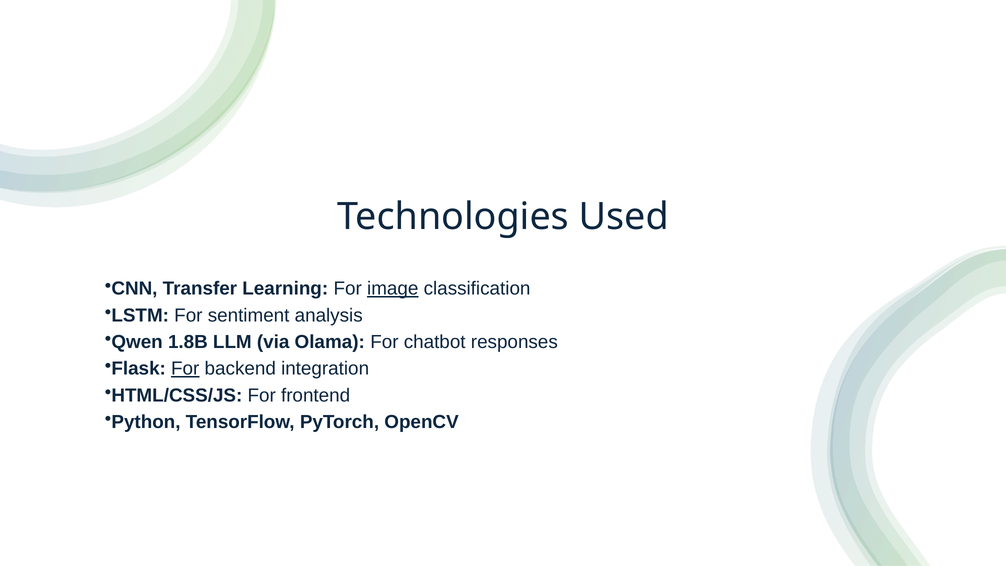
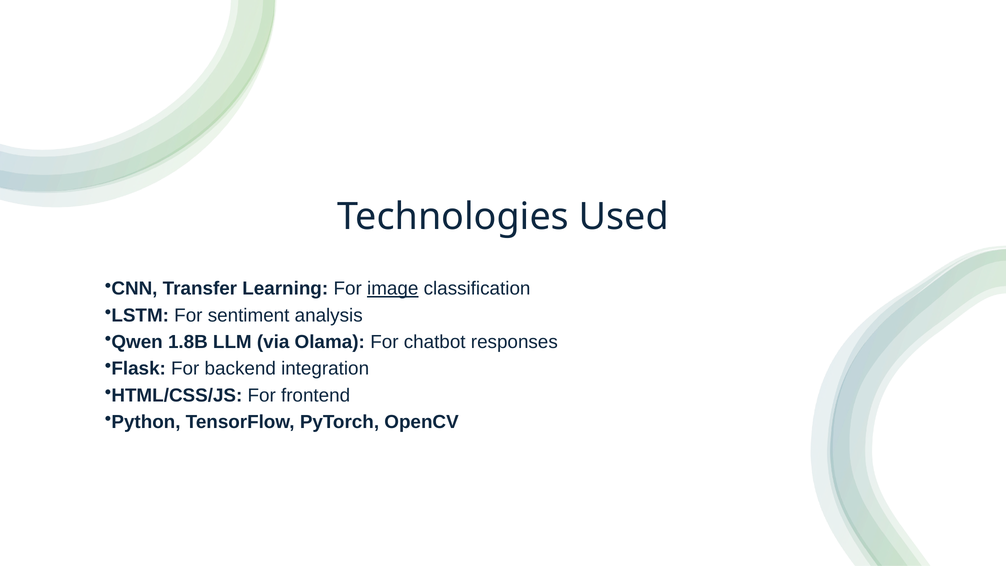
For underline: present -> none (185, 369)
